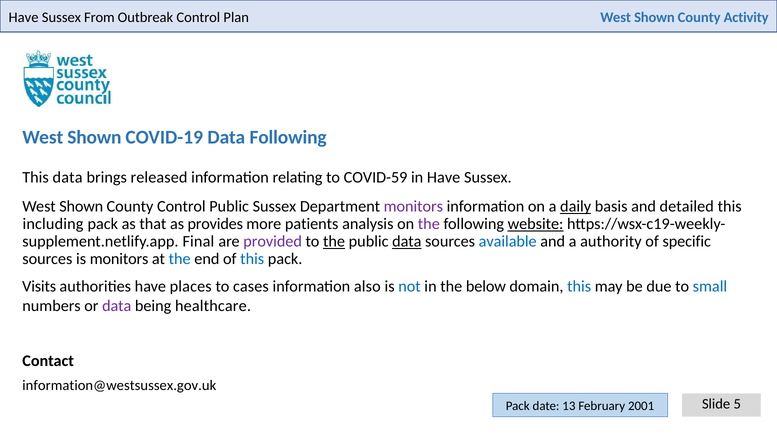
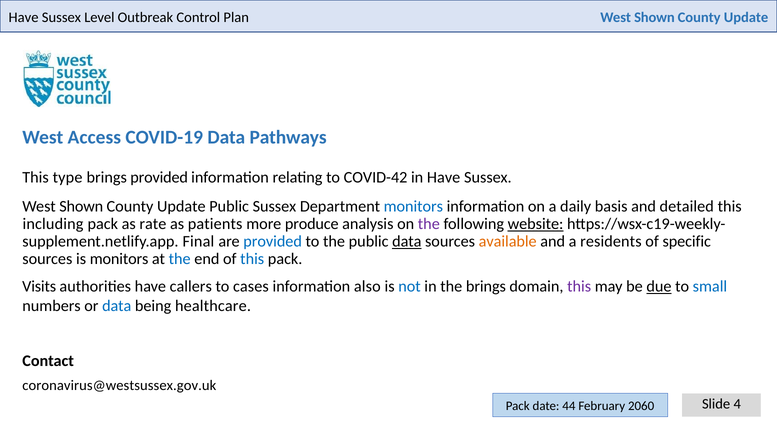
From: From -> Level (99, 18)
Activity: Activity -> Update (746, 18)
Shown: Shown -> Access (94, 137)
Data Following: Following -> Pathways (288, 137)
This data: data -> type (68, 177)
brings released: released -> provided (159, 177)
COVID-59: COVID-59 -> COVID-42 (376, 177)
Control: Control -> Update (181, 206)
monitors colour: purple -> blue (413, 206)
daily underline: present -> none (576, 206)
that: that -> rate (153, 224)
provides: provides -> patients (215, 224)
patients: patients -> produce (312, 224)
provided colour: purple -> blue (273, 241)
the underline: present -> none (334, 241)
available colour: blue -> orange (508, 241)
authority: authority -> residents (611, 241)
places: places -> callers (191, 287)
the below: below -> brings (486, 287)
this colour: blue -> purple (579, 287)
due underline: none -> present (659, 287)
data colour: purple -> blue (117, 306)
information@westsussex.gov.uk: information@westsussex.gov.uk -> coronavirus@westsussex.gov.uk (119, 385)
5: 5 -> 4 (737, 404)
13: 13 -> 44 (569, 406)
2001: 2001 -> 2060 (641, 406)
